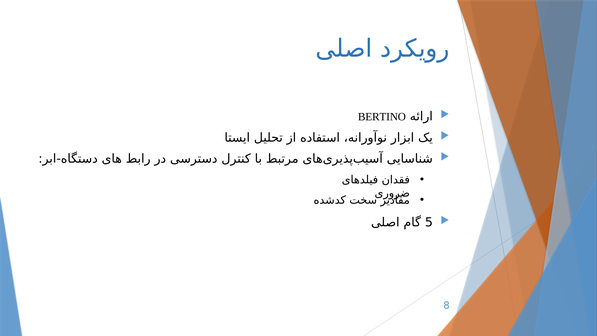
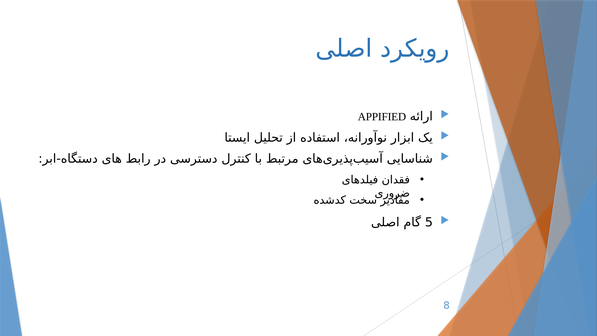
BERTINO: BERTINO -> APPIFIED (382, 117)
